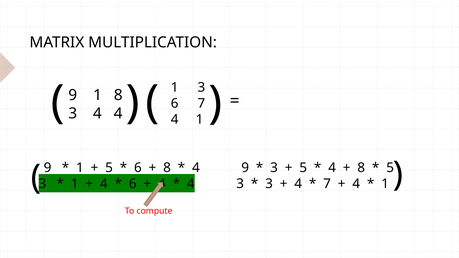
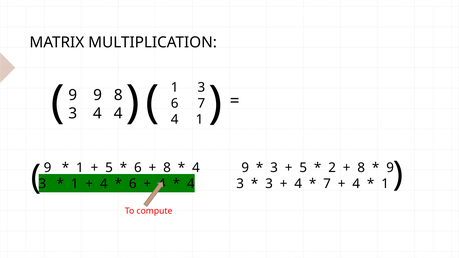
9 1: 1 -> 9 (98, 95)
4: 4 -> 2 (332, 168)
5: 5 -> 9 (390, 168)
